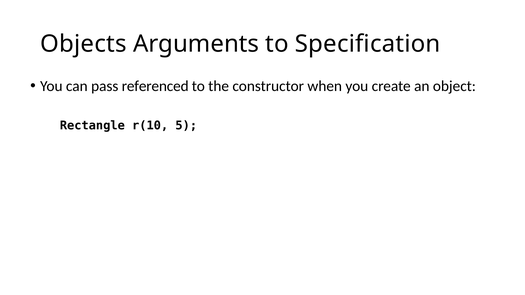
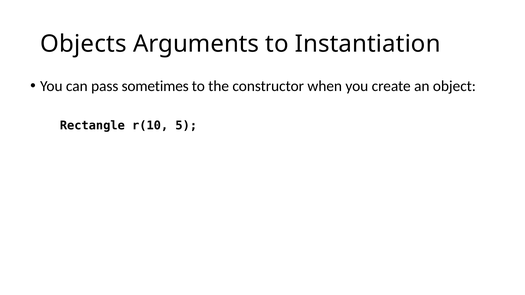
Specification: Specification -> Instantiation (368, 44)
referenced: referenced -> sometimes (155, 86)
